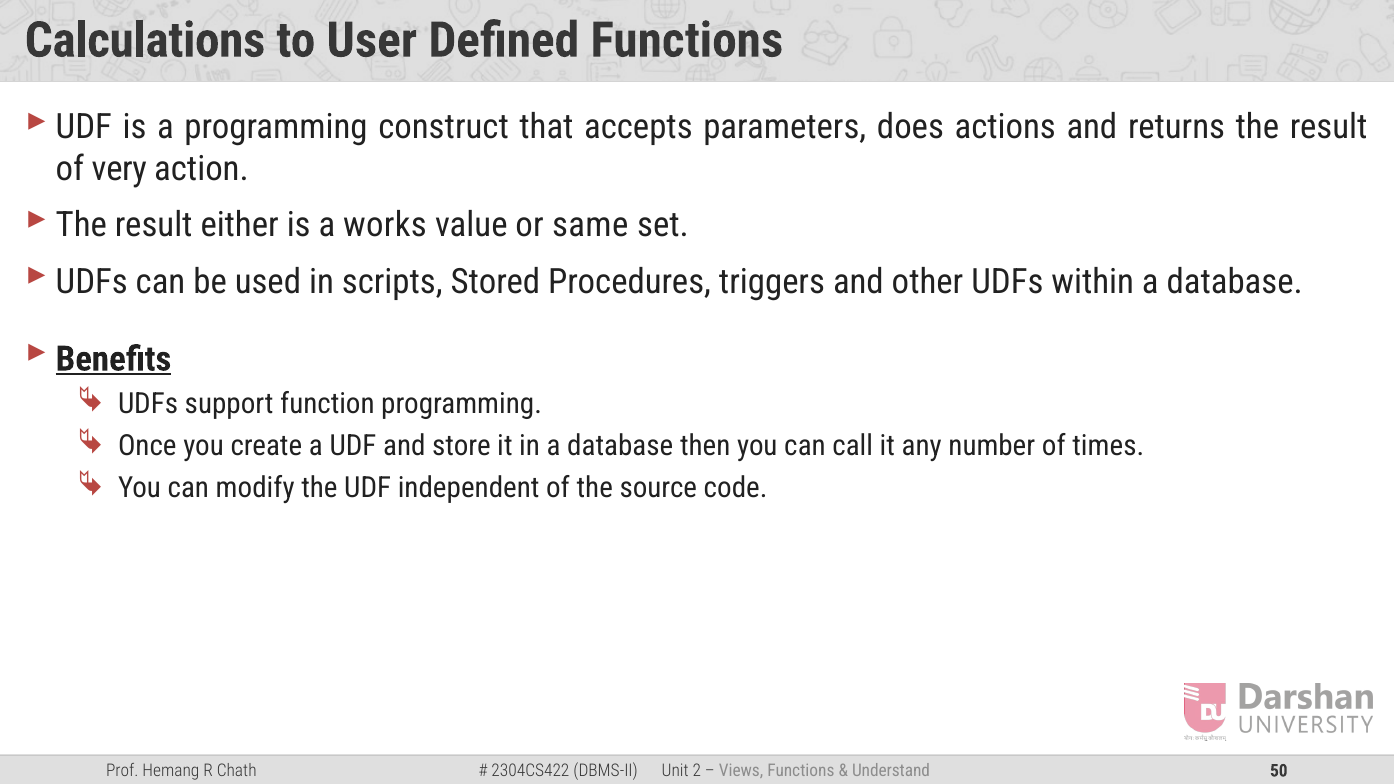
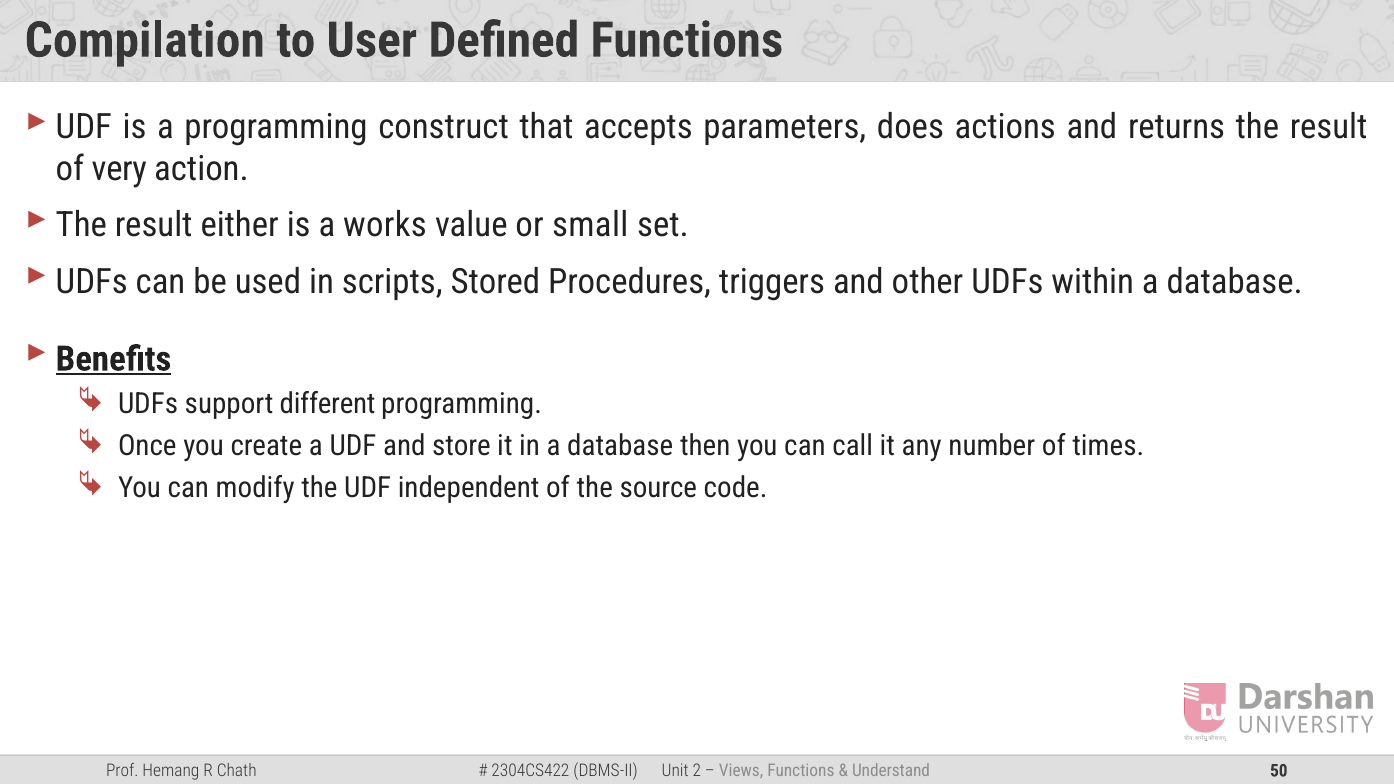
Calculations: Calculations -> Compilation (145, 40)
same: same -> small (590, 225)
function: function -> different (328, 404)
